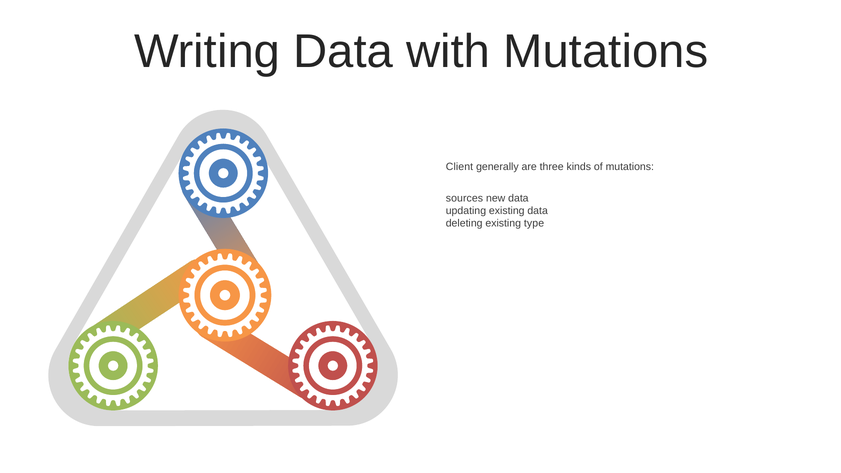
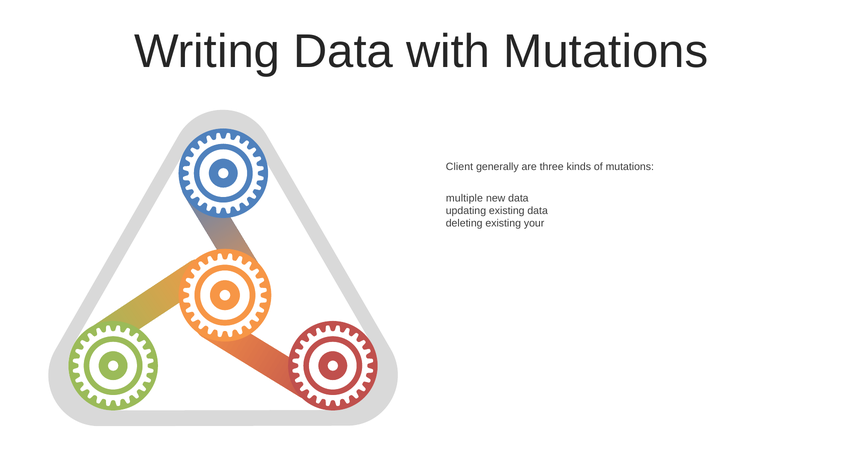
sources: sources -> multiple (464, 198)
type: type -> your (534, 223)
